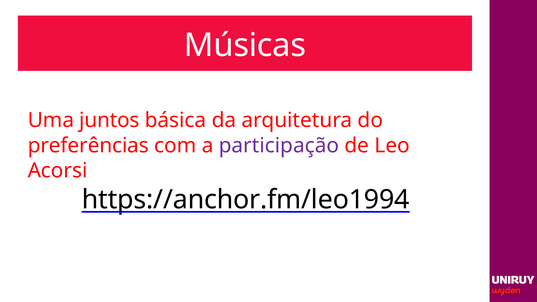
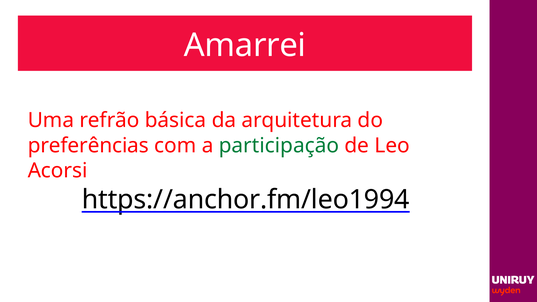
Músicas: Músicas -> Amarrei (245, 46)
juntos: juntos -> refrão (109, 120)
participação colour: purple -> green (279, 146)
